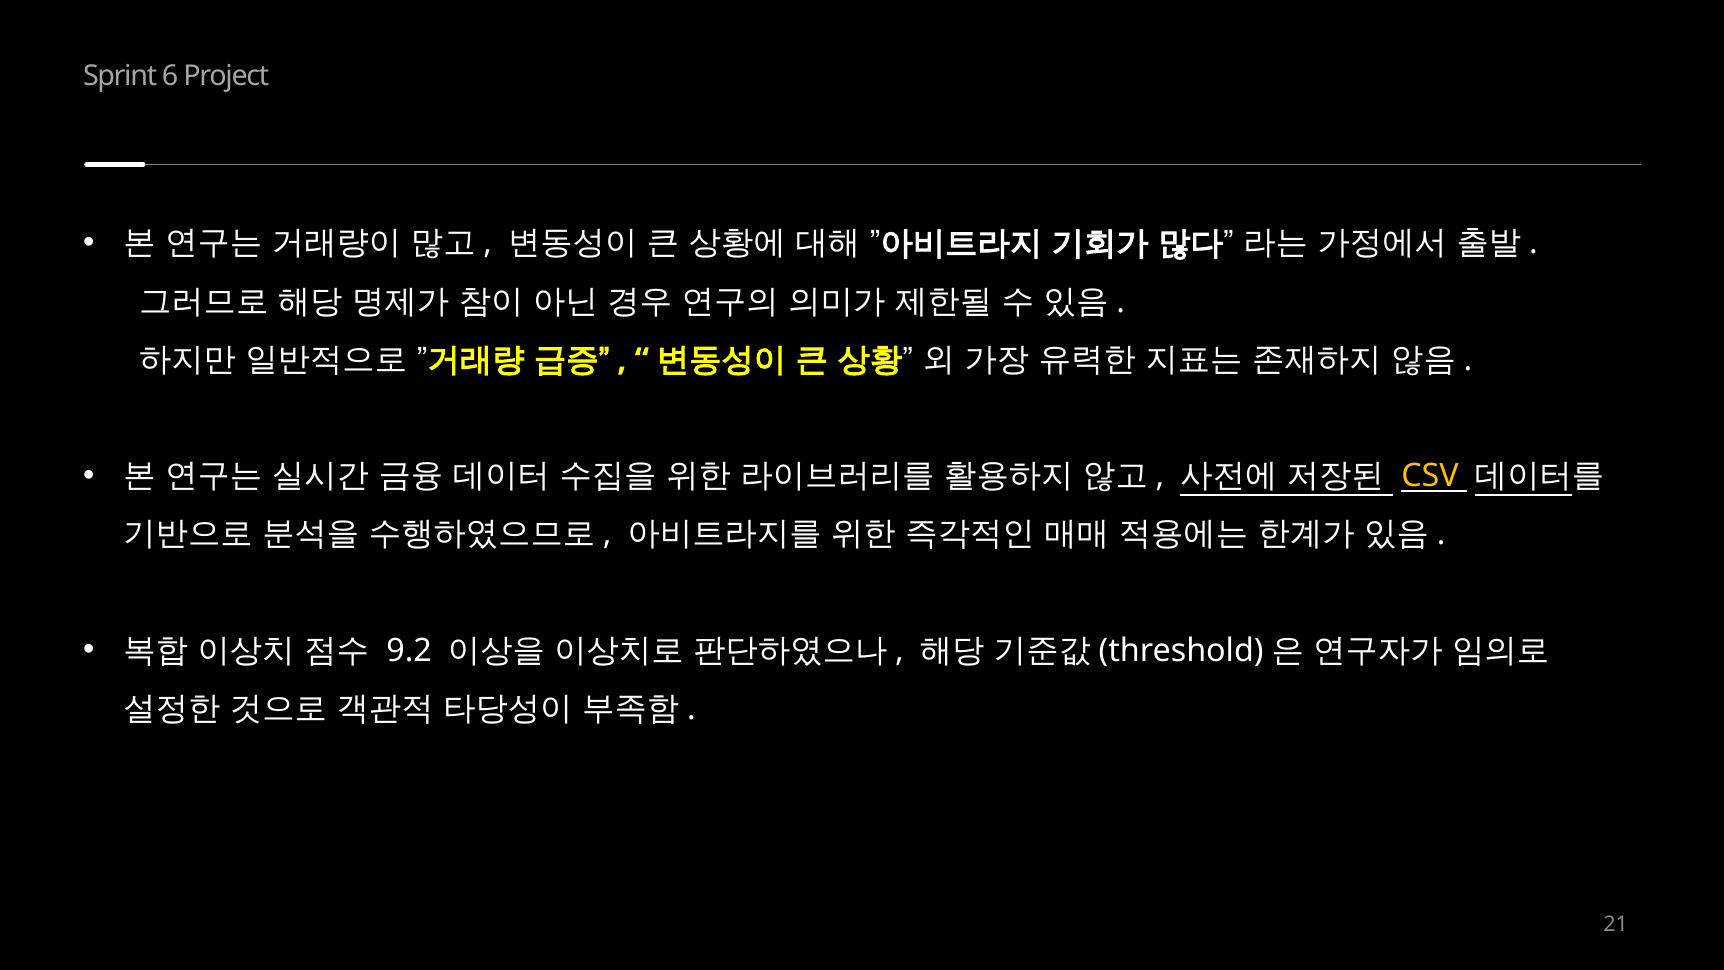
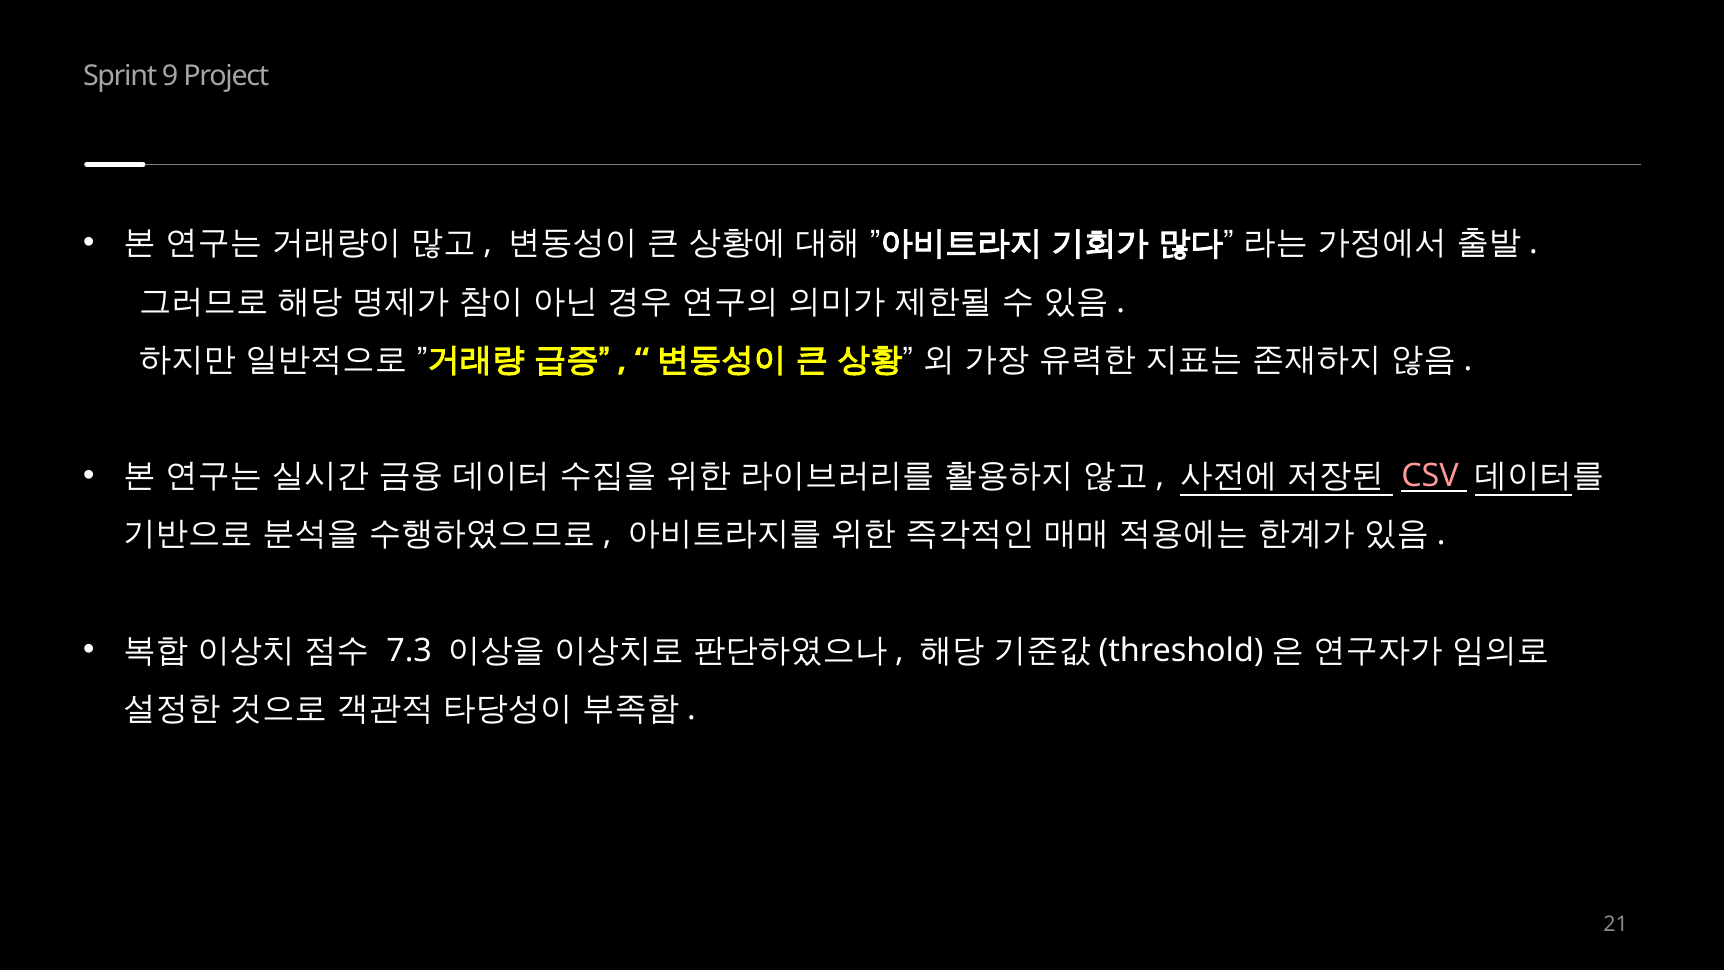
6: 6 -> 9 (170, 76)
CSV colour: yellow -> pink (1430, 476)
9.2: 9.2 -> 7.3 (409, 651)
